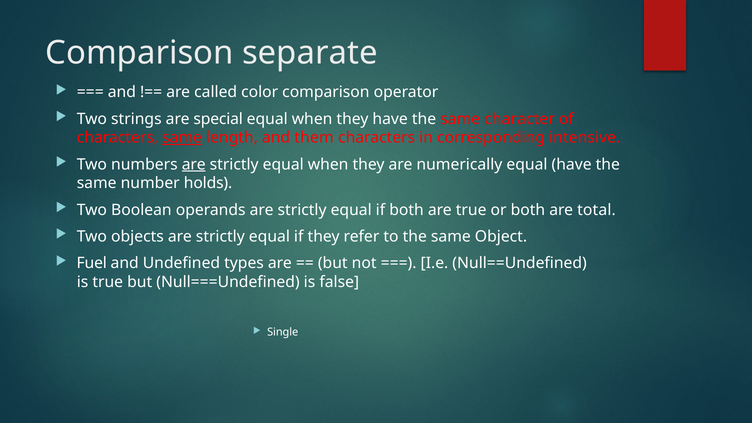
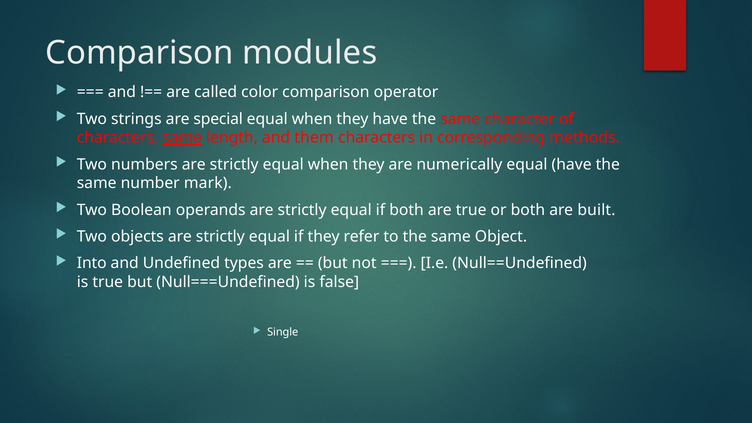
separate: separate -> modules (310, 53)
intensive: intensive -> methods (585, 138)
are underline: present -> none (194, 164)
holds: holds -> mark (208, 183)
total: total -> built (596, 210)
Fuel: Fuel -> Into (92, 263)
